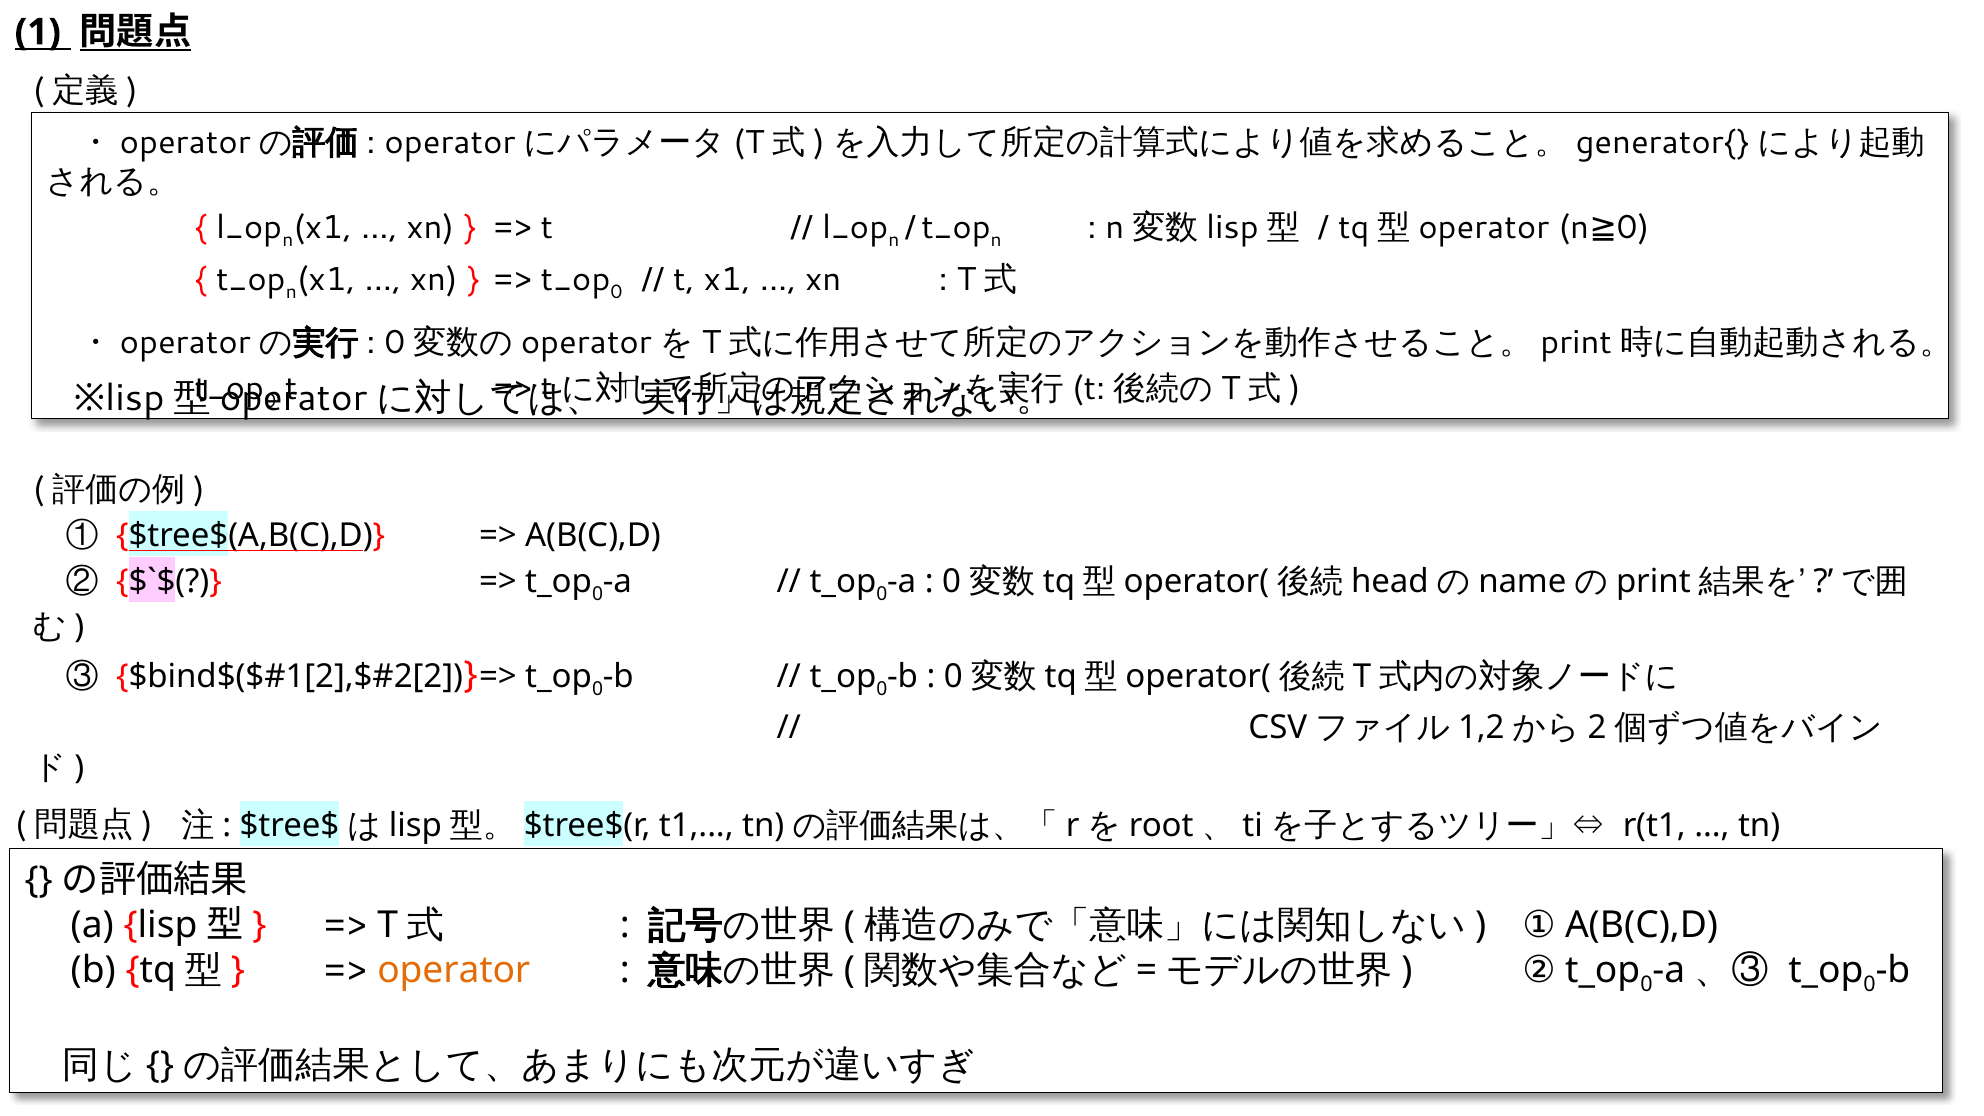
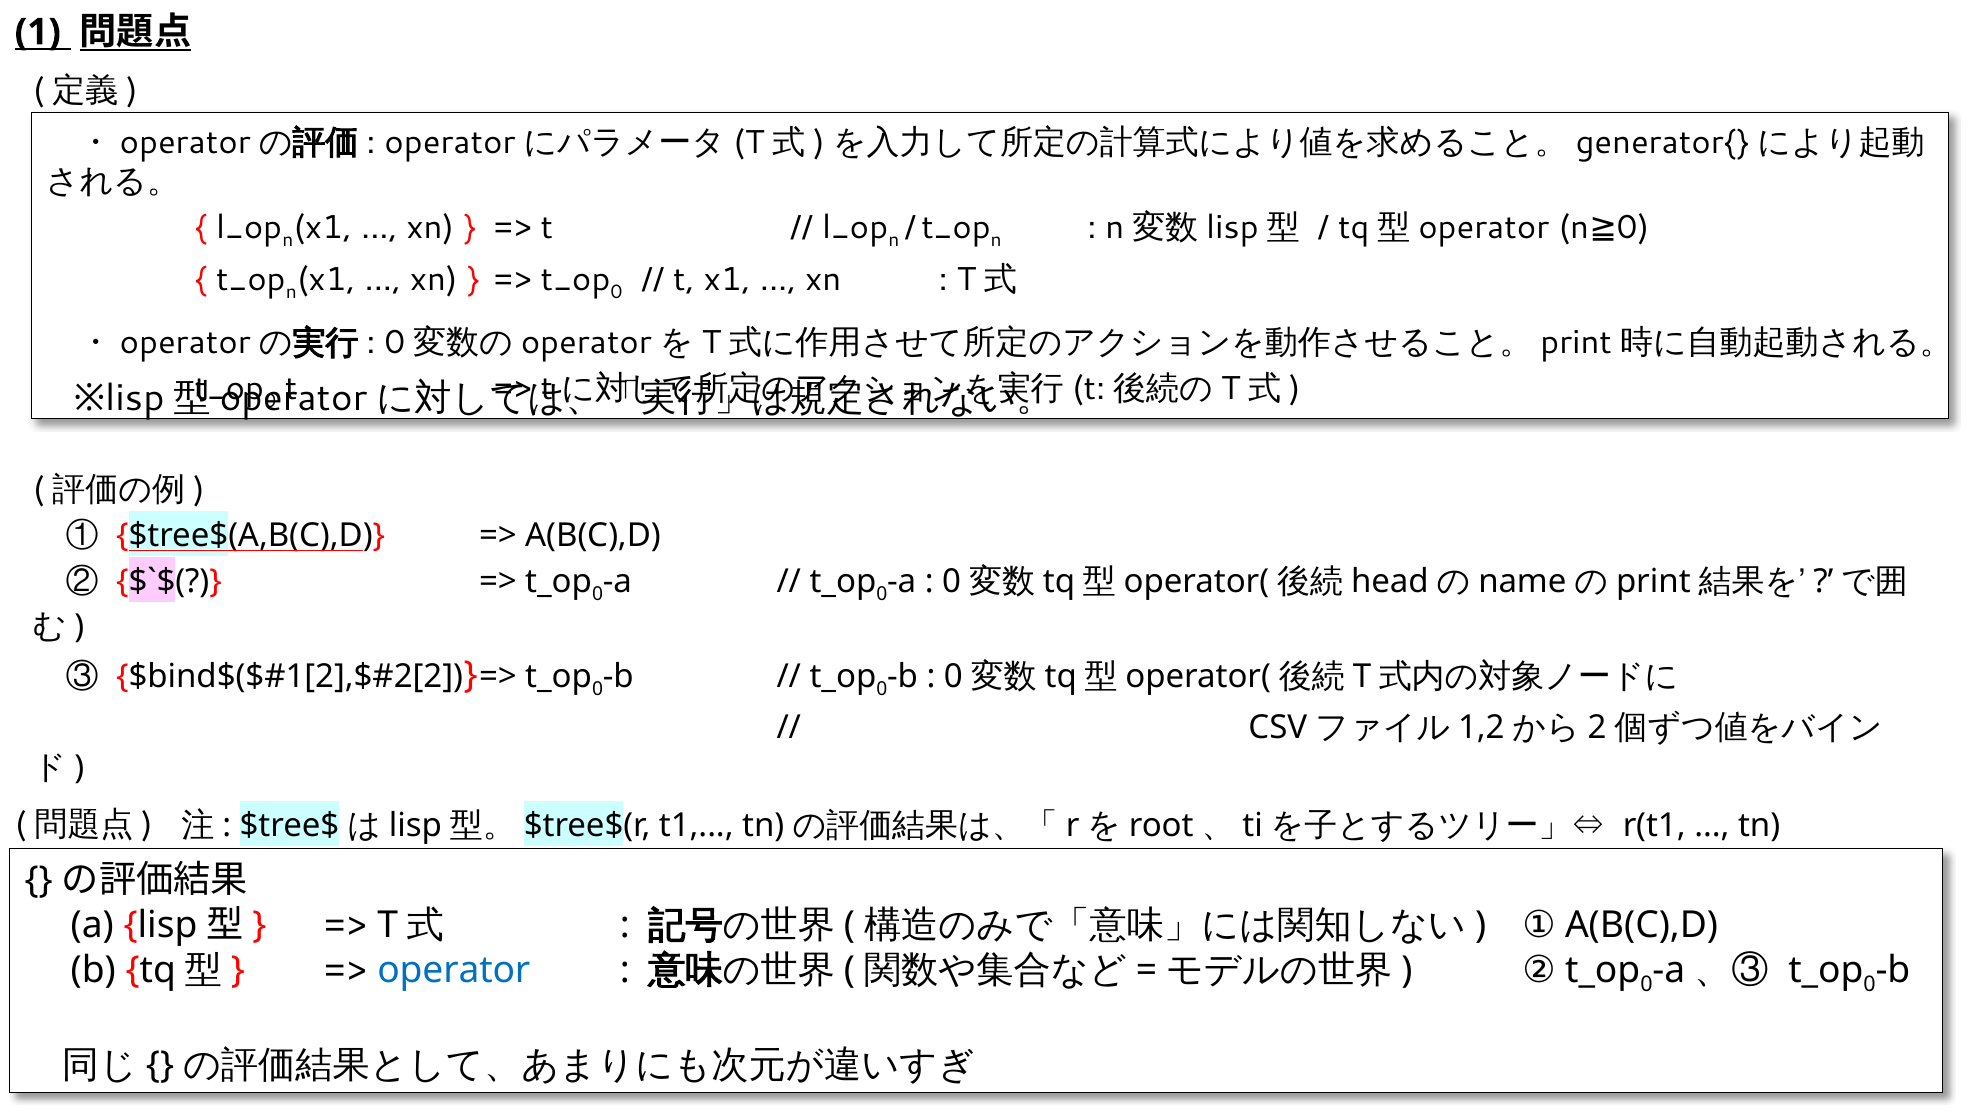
operator colour: orange -> blue (454, 970)
